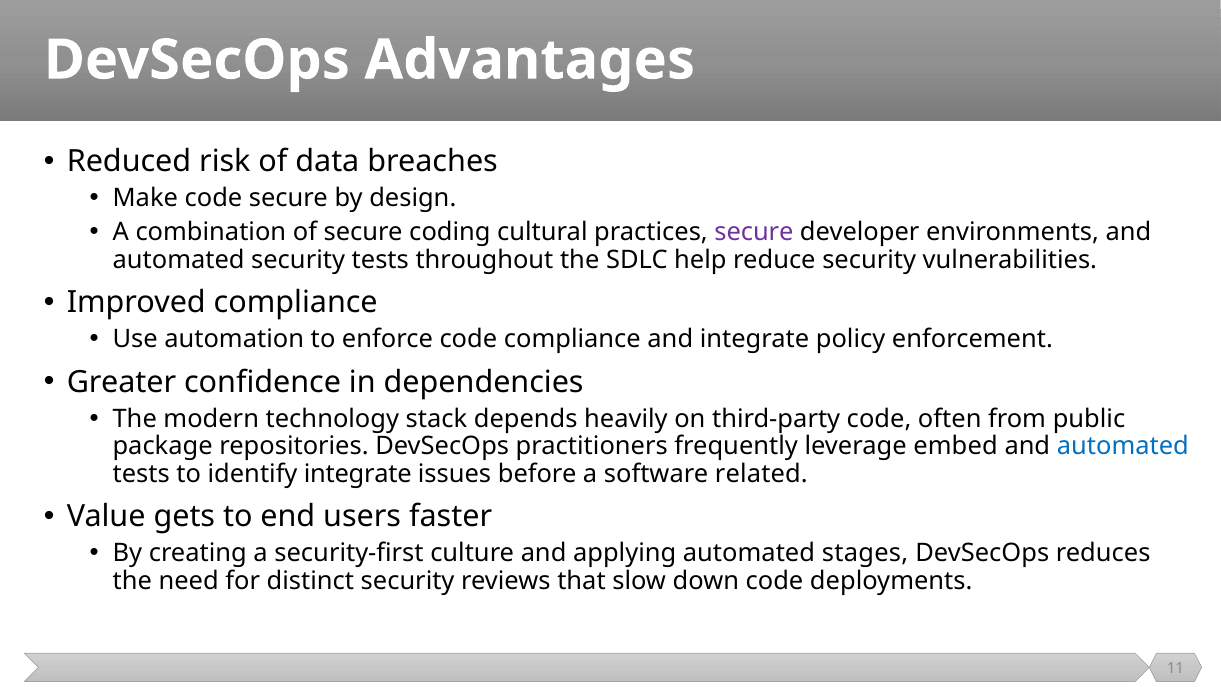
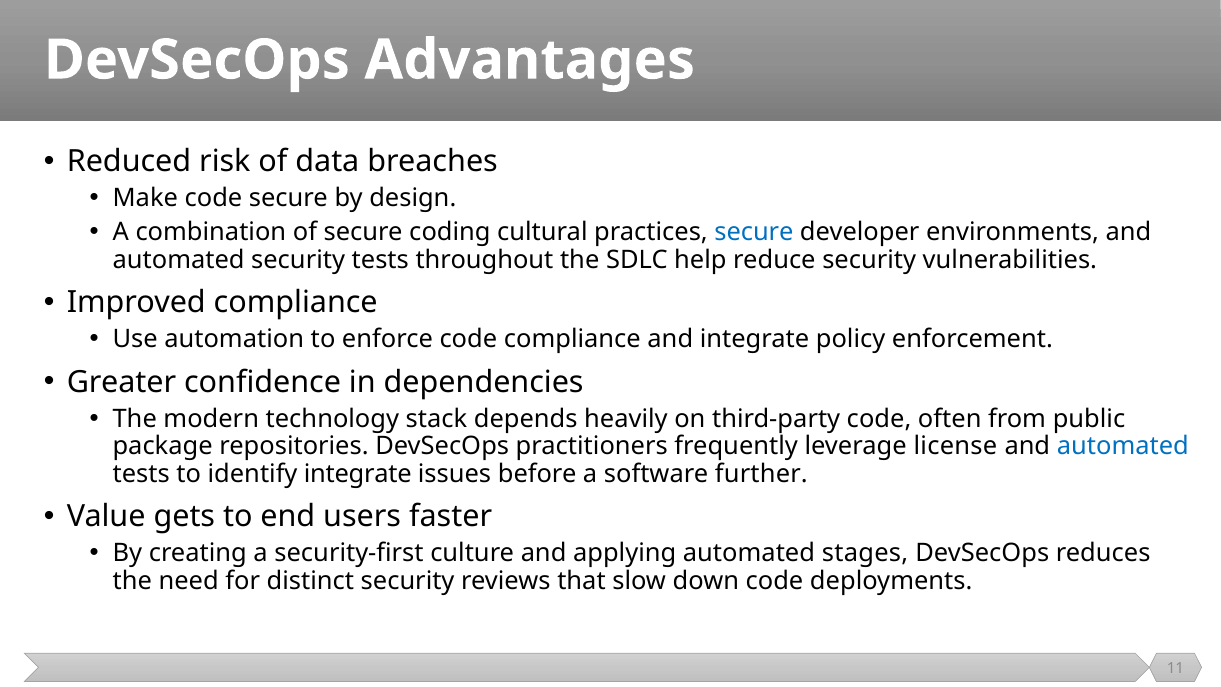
secure colour: purple -> blue (754, 232)
embed: embed -> license (955, 446)
related: related -> further (761, 474)
